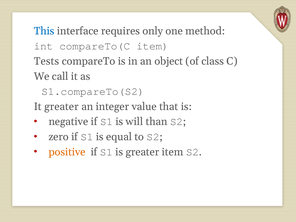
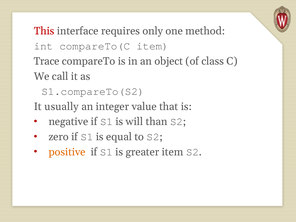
This colour: blue -> red (44, 31)
Tests: Tests -> Trace (47, 61)
It greater: greater -> usually (62, 107)
